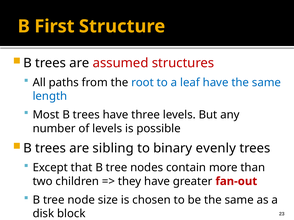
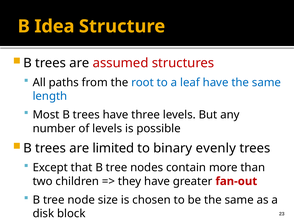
First: First -> Idea (54, 26)
sibling: sibling -> limited (113, 148)
